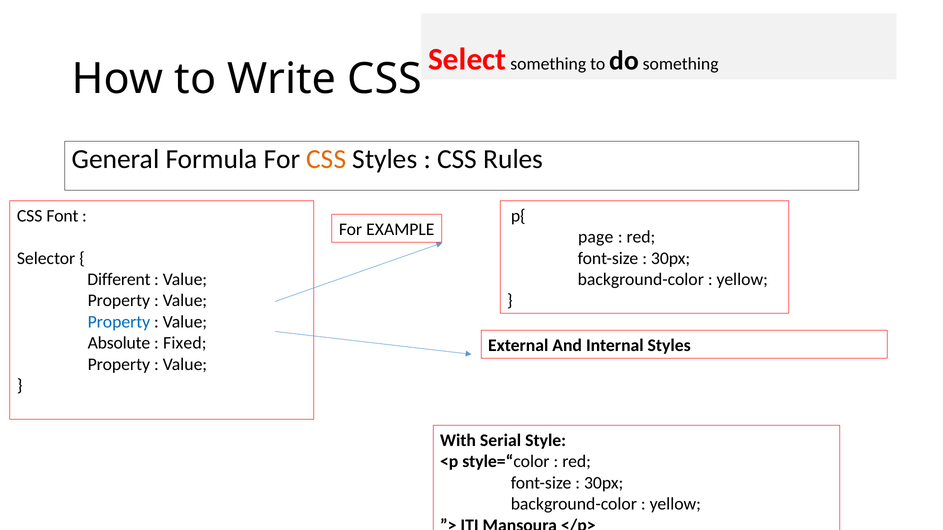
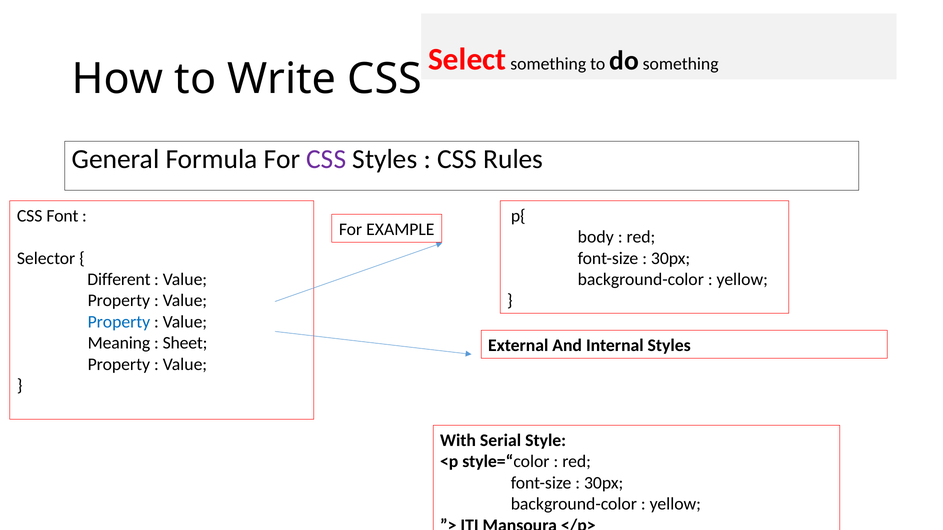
CSS colour: orange -> purple (326, 159)
page: page -> body (596, 237)
Absolute: Absolute -> Meaning (119, 343)
Fixed: Fixed -> Sheet (185, 343)
